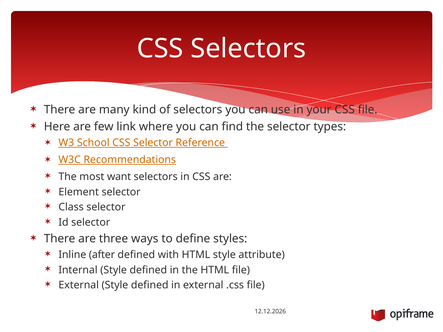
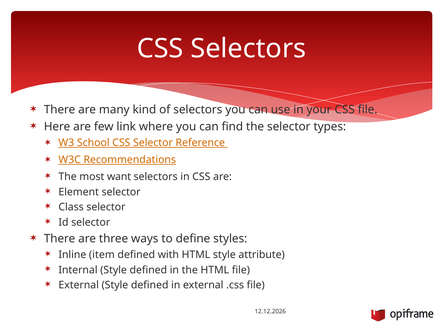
after: after -> item (102, 255)
